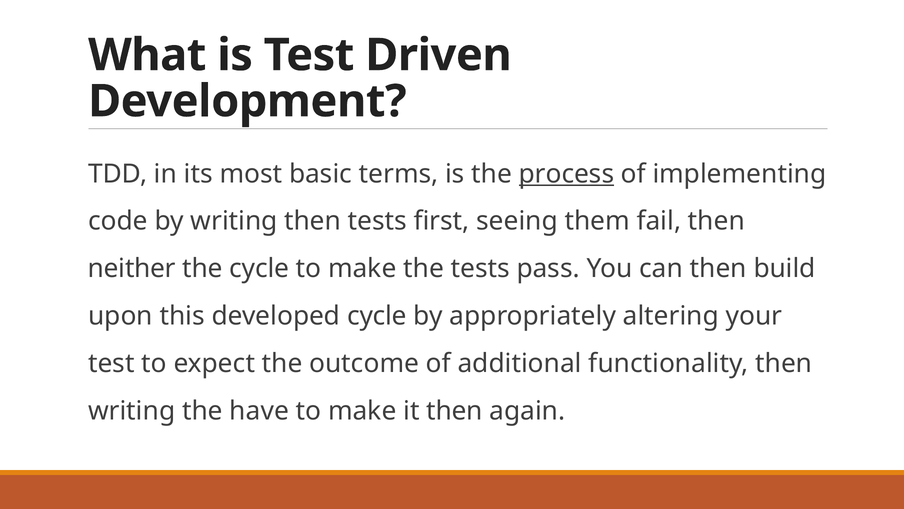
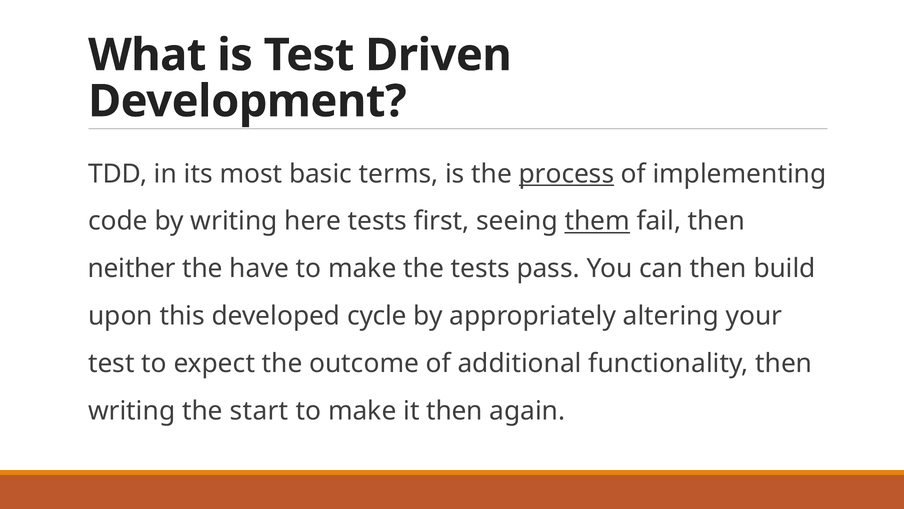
writing then: then -> here (313, 221)
them underline: none -> present (597, 221)
the cycle: cycle -> have (259, 268)
have: have -> start (259, 410)
